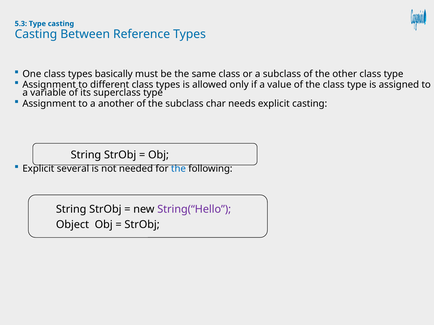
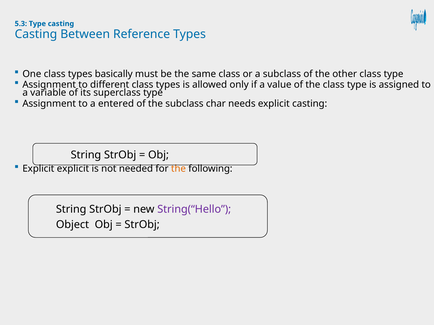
another: another -> entered (116, 104)
Explicit several: several -> explicit (73, 169)
the colour: blue -> orange (178, 169)
